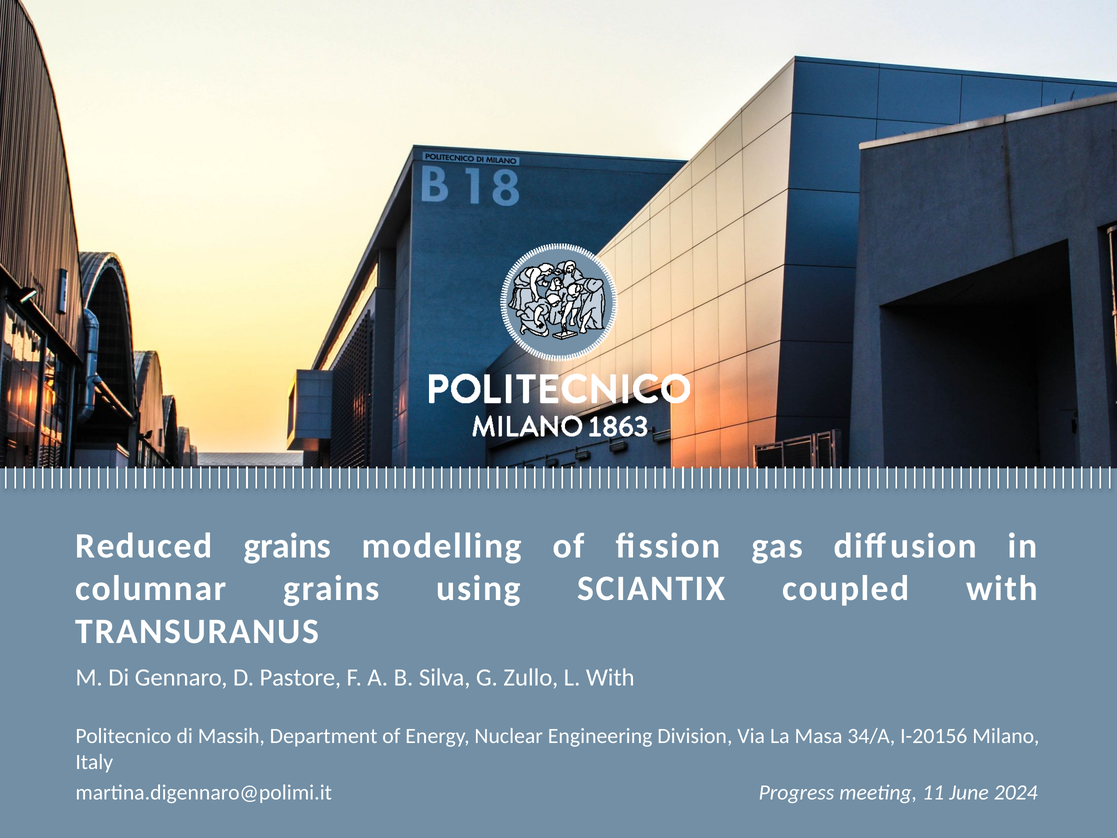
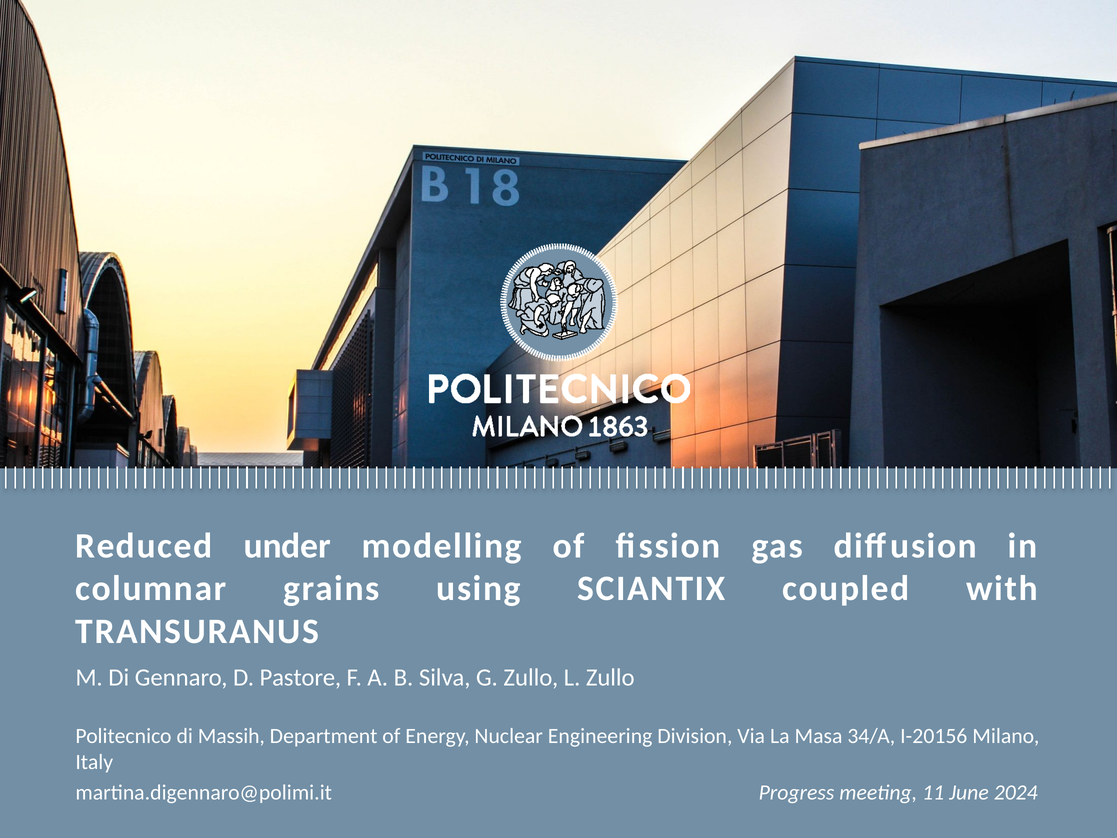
Reduced grains: grains -> under (287, 546)
L With: With -> Zullo (610, 677)
